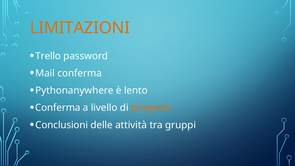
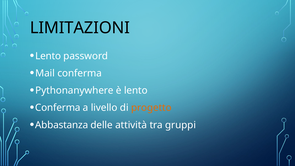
LIMITAZIONI colour: orange -> black (80, 28)
Trello: Trello -> Lento (48, 56)
Conclusioni: Conclusioni -> Abbastanza (62, 125)
